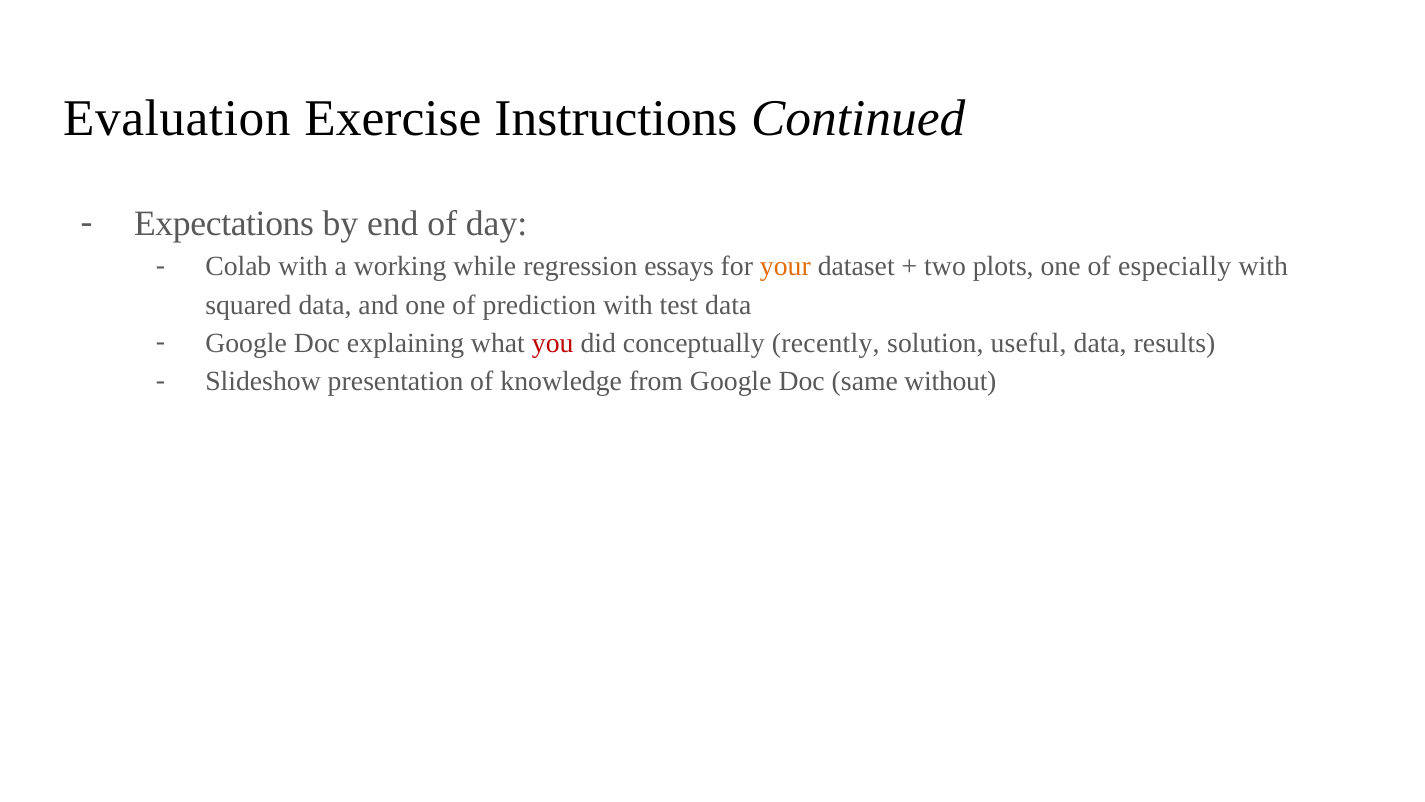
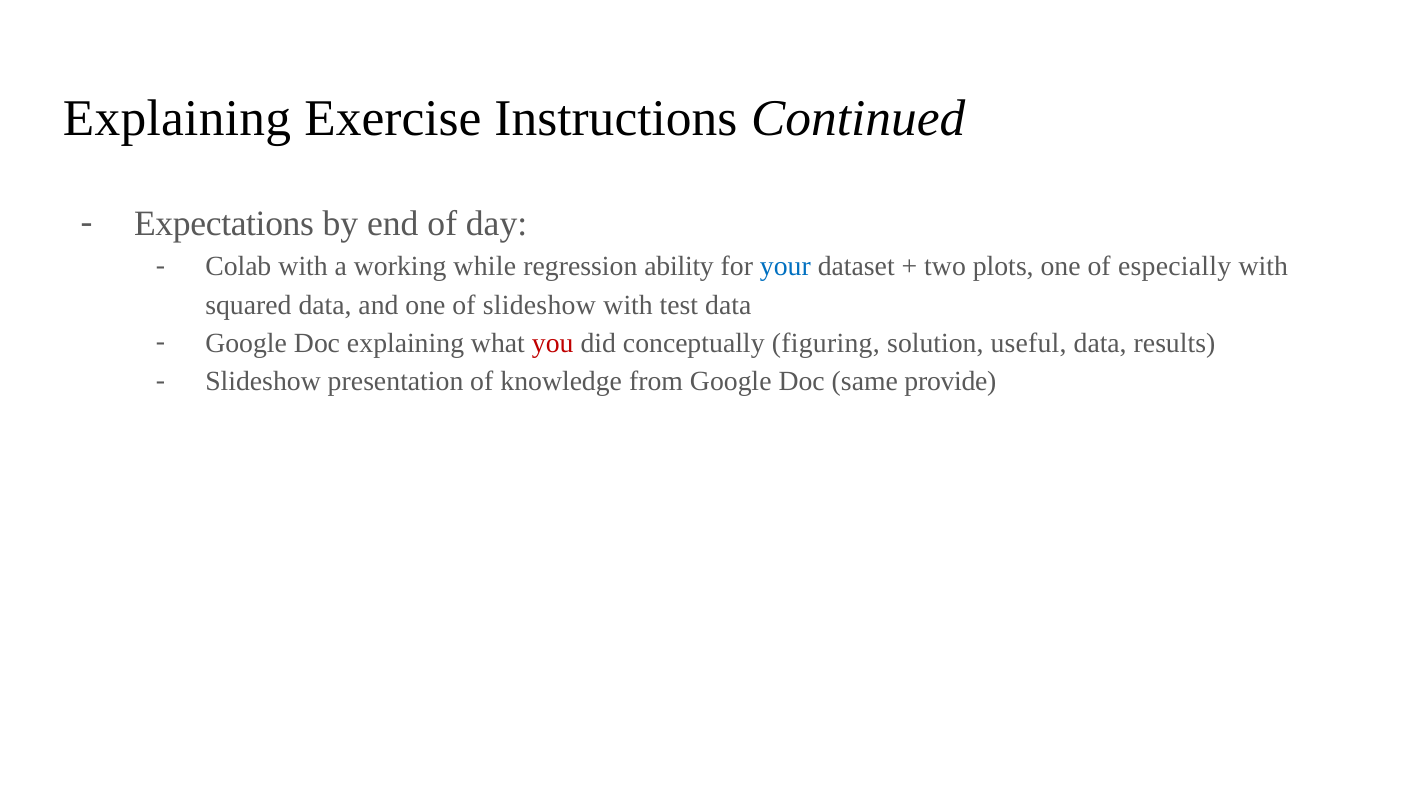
Evaluation: Evaluation -> Explaining (177, 118)
essays: essays -> ability (679, 267)
your colour: orange -> blue (785, 267)
of prediction: prediction -> slideshow (539, 305)
recently: recently -> figuring (826, 343)
without: without -> provide (950, 382)
